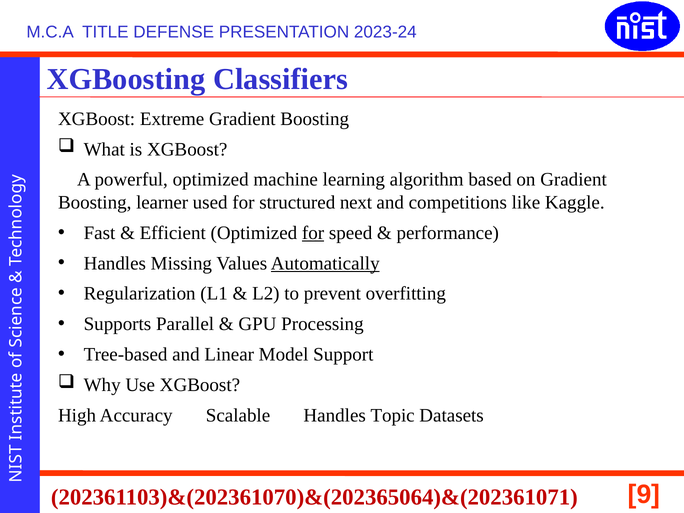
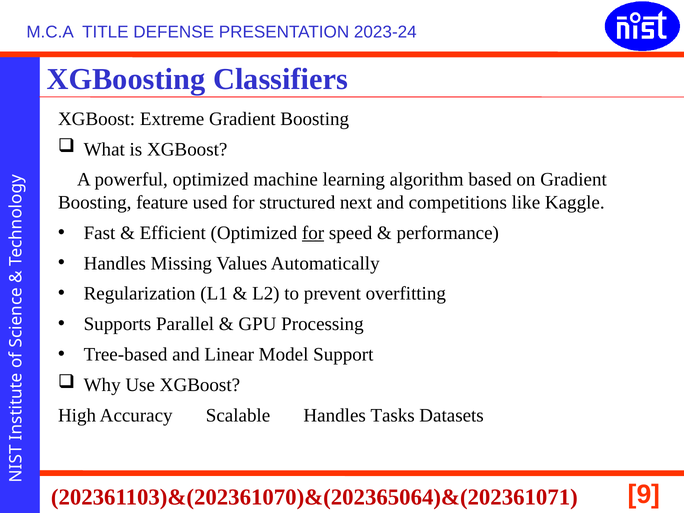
learner: learner -> feature (162, 202)
Automatically underline: present -> none (325, 263)
Topic: Topic -> Tasks (393, 415)
